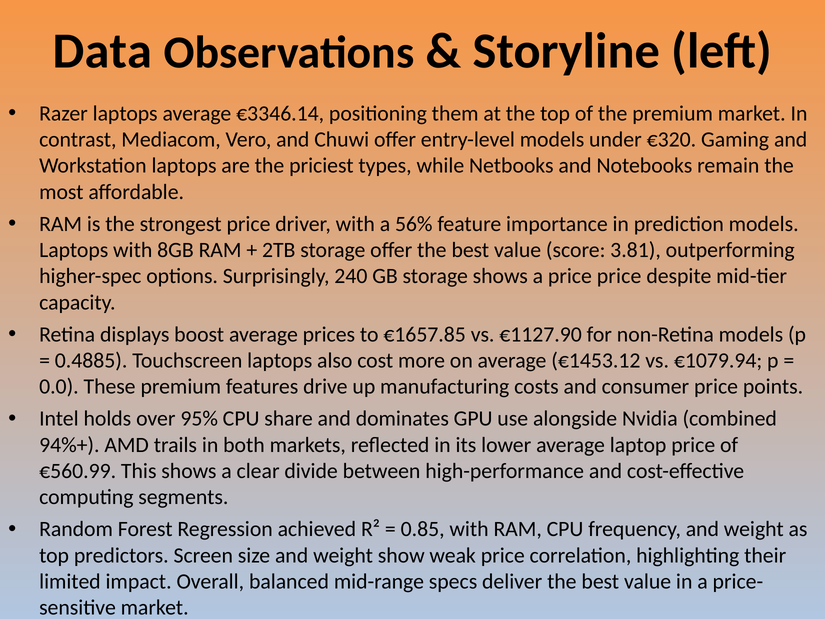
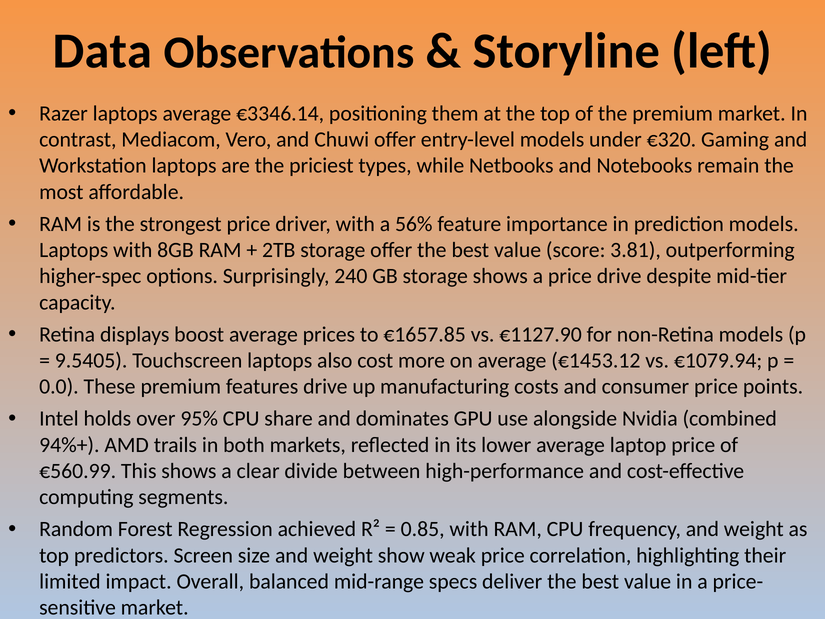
price price: price -> drive (619, 276)
0.4885: 0.4885 -> 9.5405 (91, 360)
